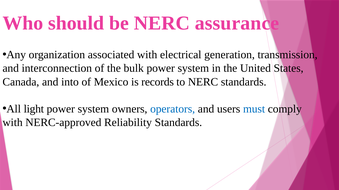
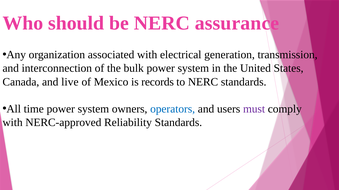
into: into -> live (70, 82)
light: light -> time (34, 109)
must colour: blue -> purple (254, 109)
